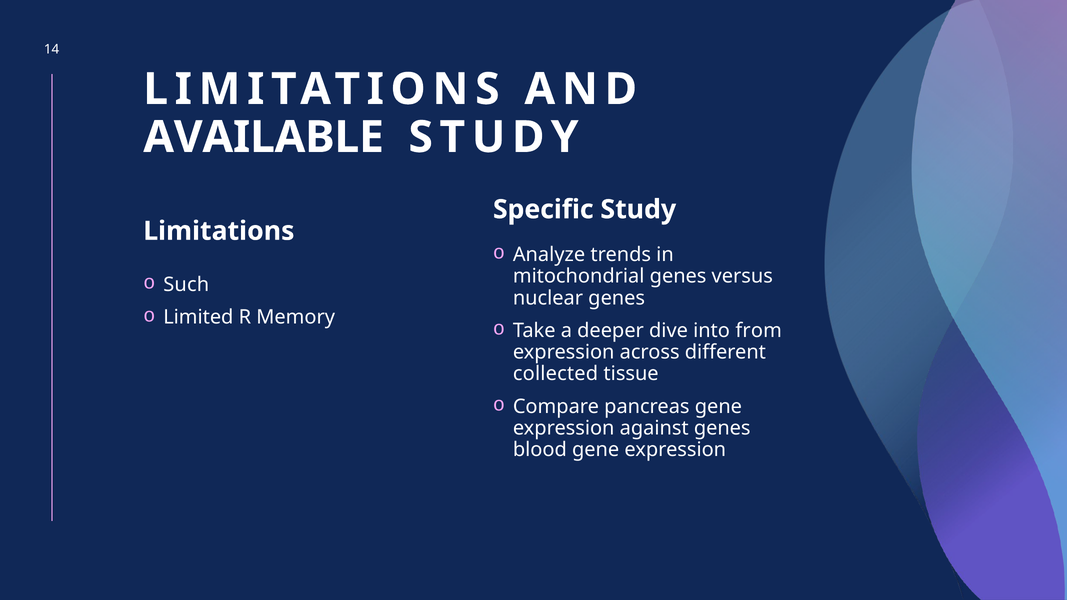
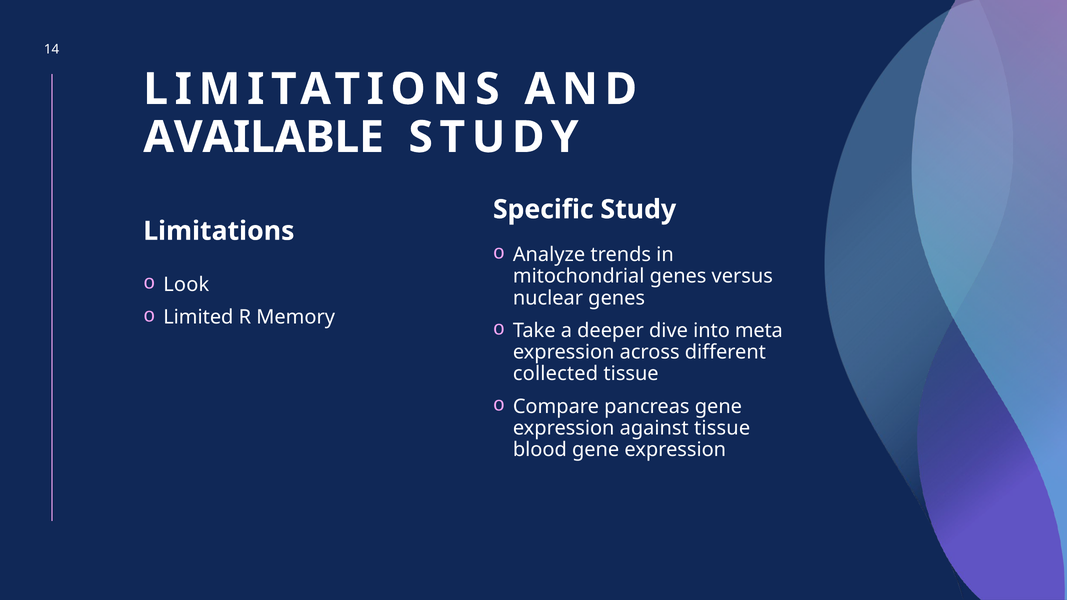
Such: Such -> Look (186, 285)
from: from -> meta (759, 331)
against genes: genes -> tissue (722, 428)
